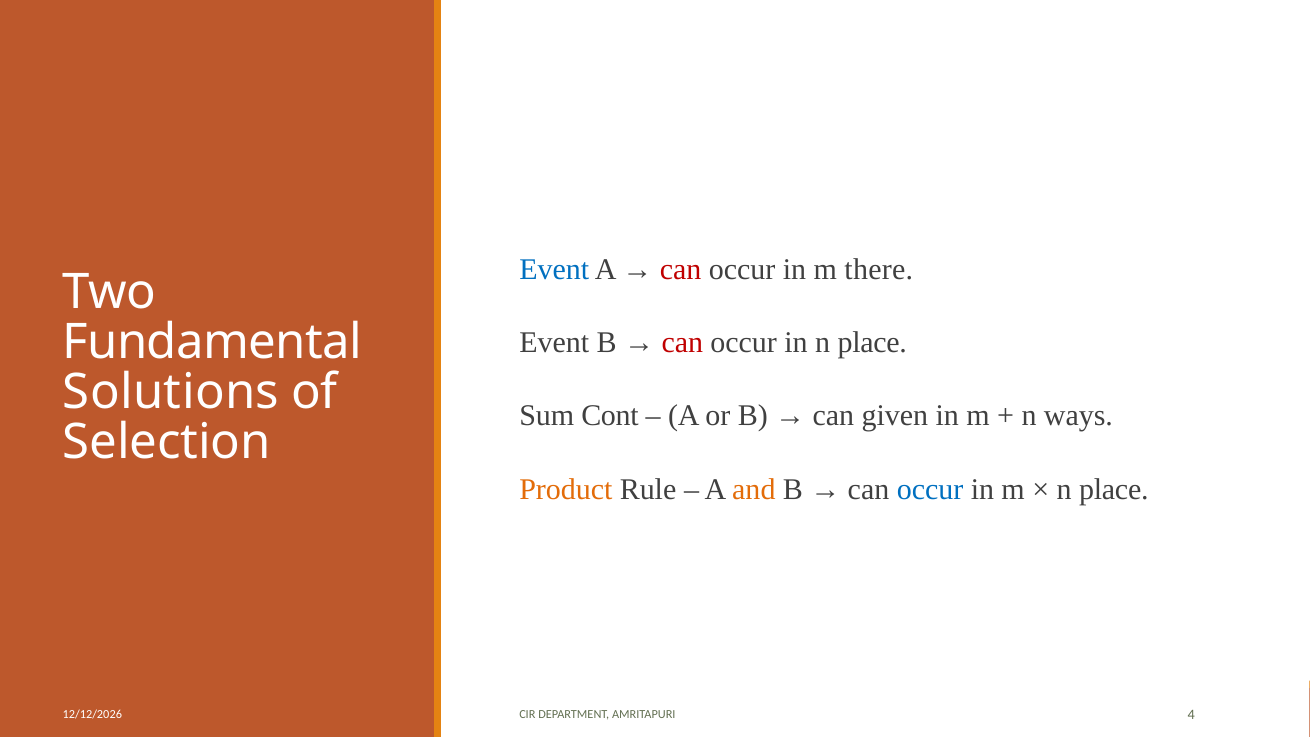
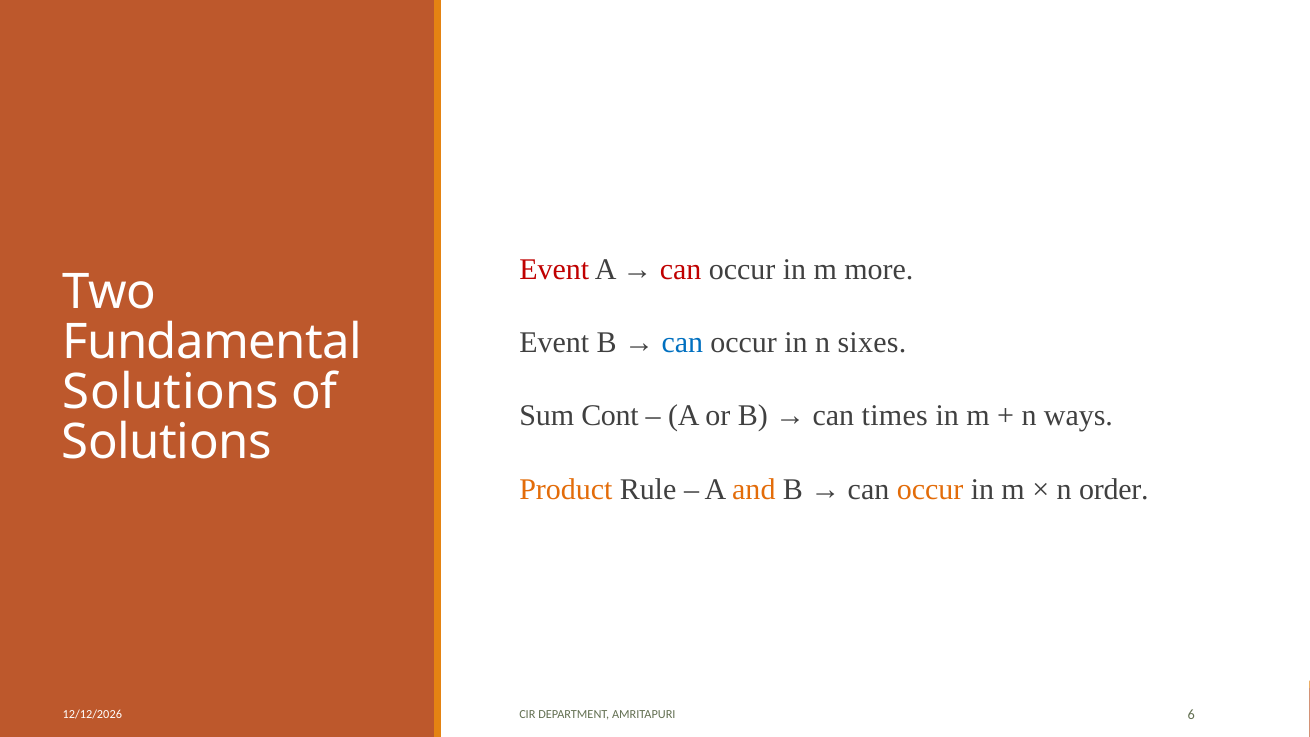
Event colour: blue -> red (554, 270)
there: there -> more (879, 270)
can colour: red -> blue (682, 343)
in n place: place -> sixes (872, 343)
given: given -> times (895, 416)
Selection: Selection -> Solutions (167, 442)
occur colour: blue -> orange (930, 489)
place: place -> order (1114, 489)
4: 4 -> 6 (1191, 715)
